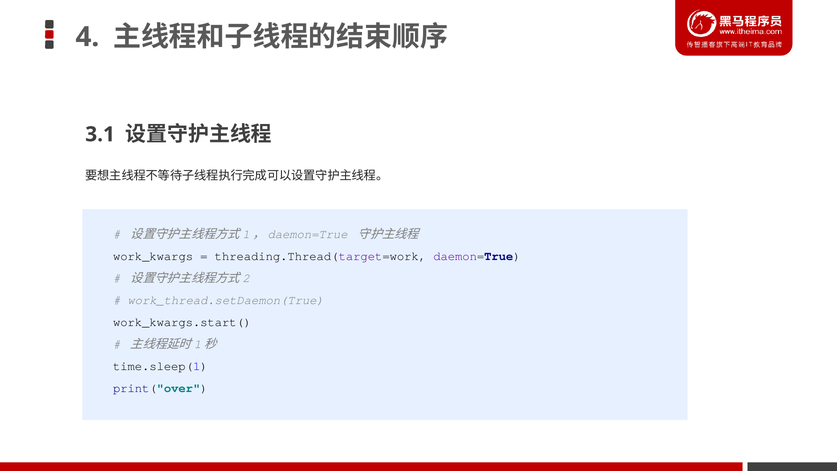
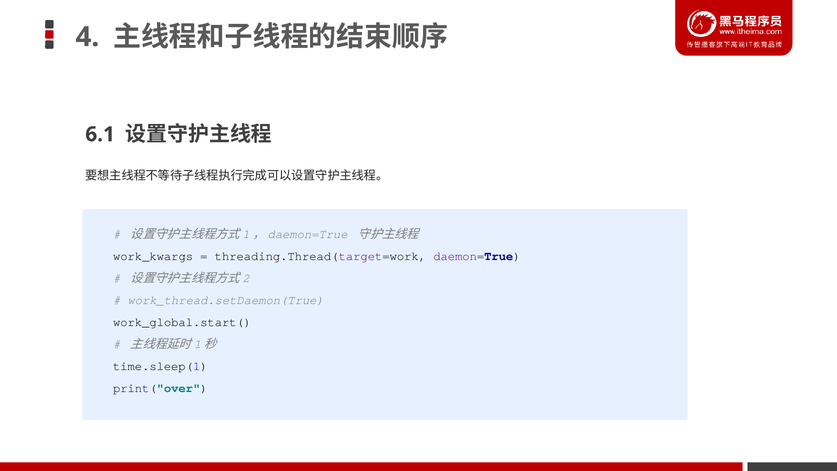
3.1: 3.1 -> 6.1 (100, 134)
work_kwargs.start(: work_kwargs.start( -> work_global.start( (182, 322)
